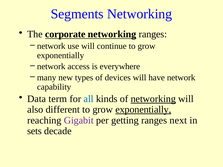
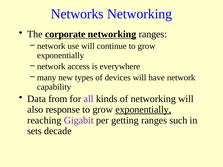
Segments: Segments -> Networks (77, 14)
term: term -> from (58, 99)
all colour: blue -> purple (89, 99)
networking underline: present -> none (153, 99)
different: different -> response (63, 110)
next: next -> such (178, 120)
